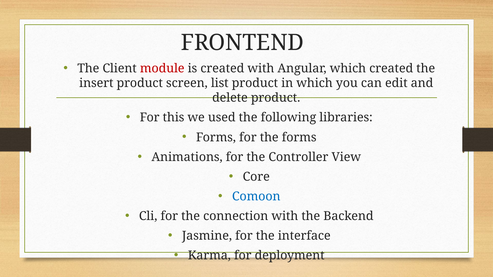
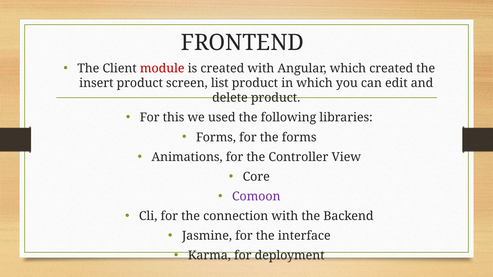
Comoon colour: blue -> purple (256, 197)
